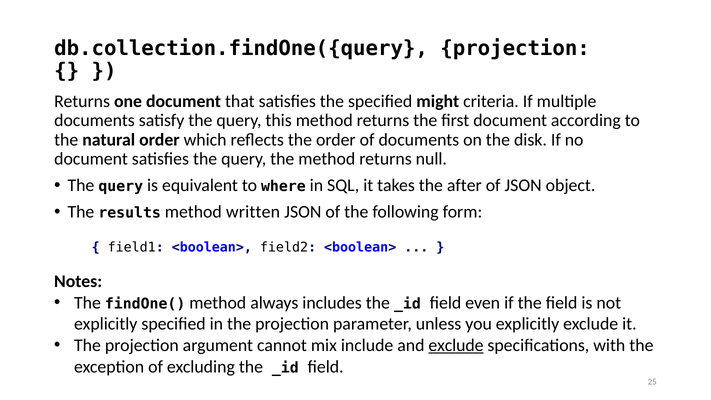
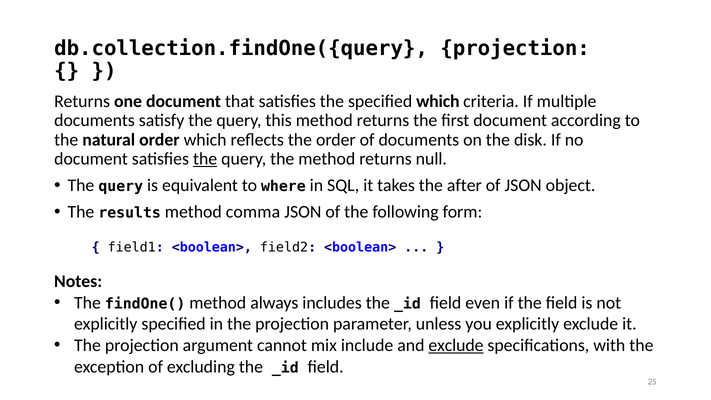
specified might: might -> which (438, 101)
the underline: none -> present (205, 159)
written: written -> comma (253, 212)
